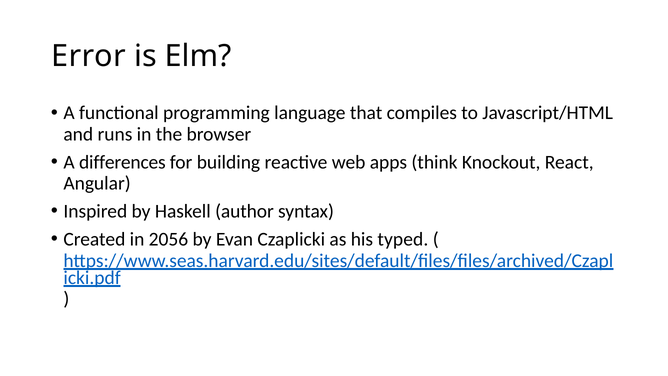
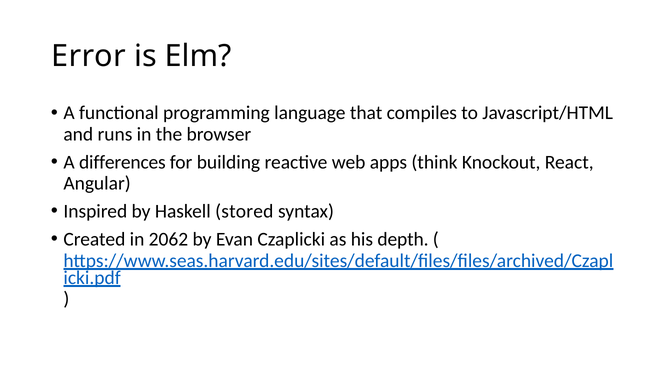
author: author -> stored (244, 211)
2056: 2056 -> 2062 (168, 239)
typed: typed -> depth (403, 239)
